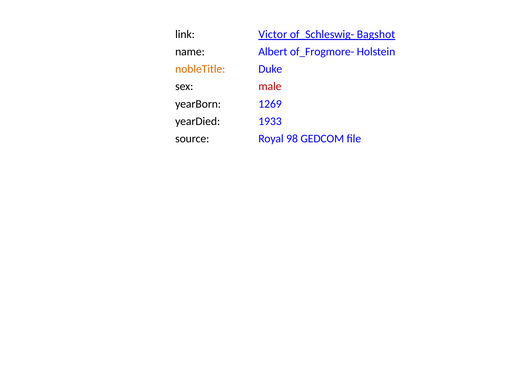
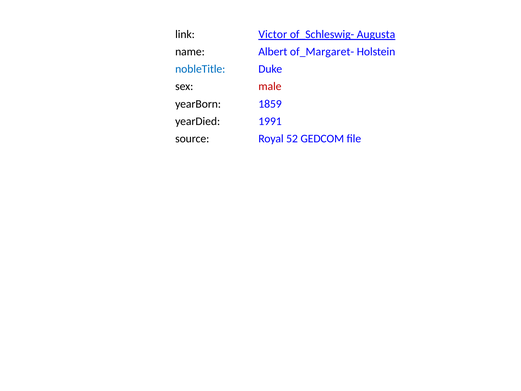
Bagshot: Bagshot -> Augusta (376, 34)
of_Frogmore-: of_Frogmore- -> of_Margaret- (322, 52)
nobleTitle colour: orange -> blue (200, 69)
1269: 1269 -> 1859 (270, 104)
1933: 1933 -> 1991 (270, 121)
98: 98 -> 52 (292, 139)
